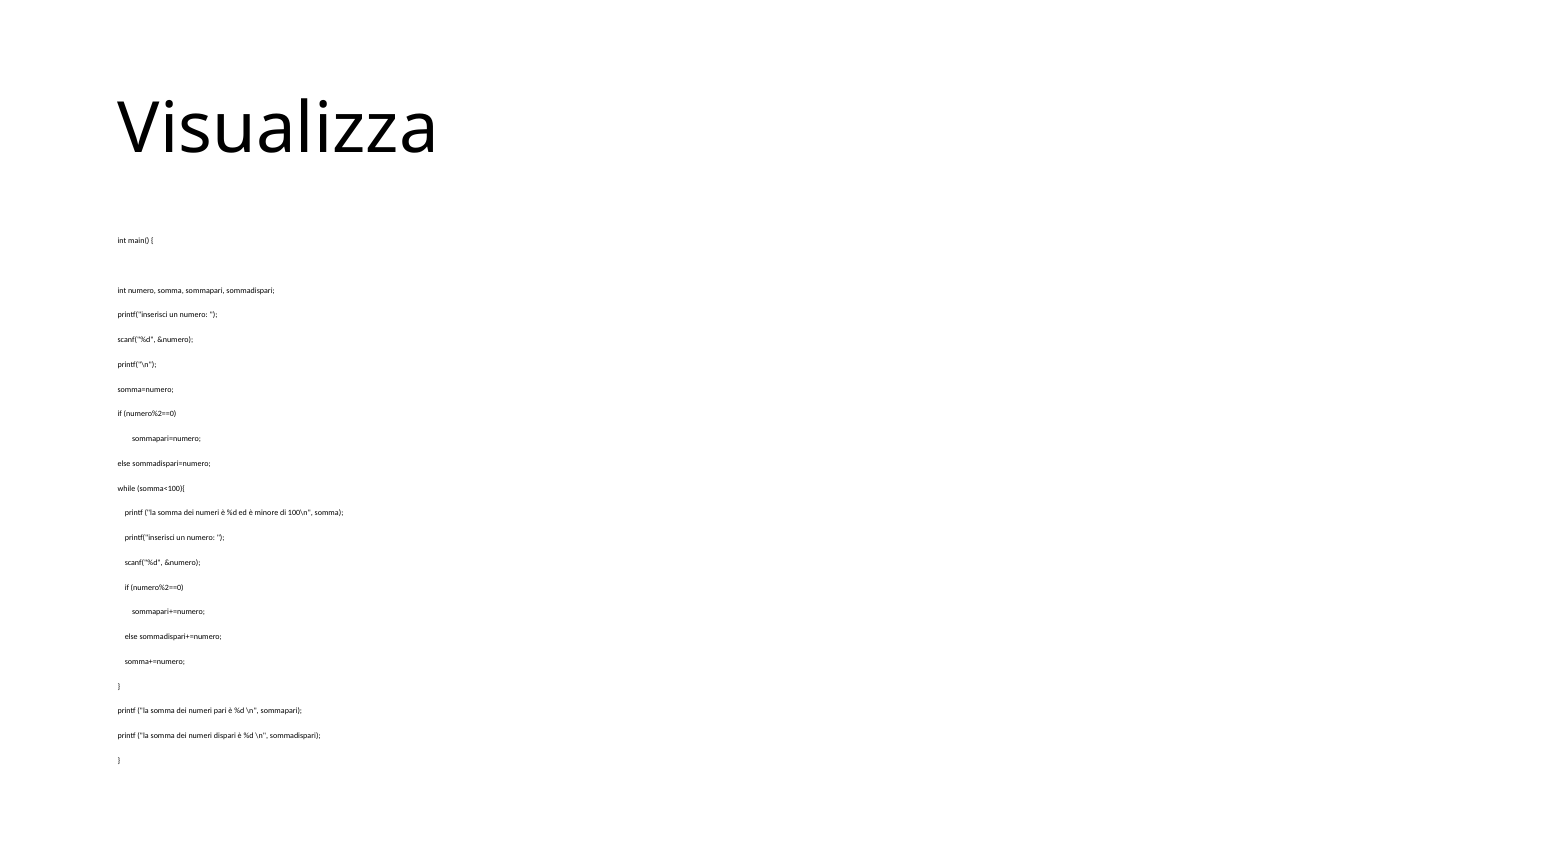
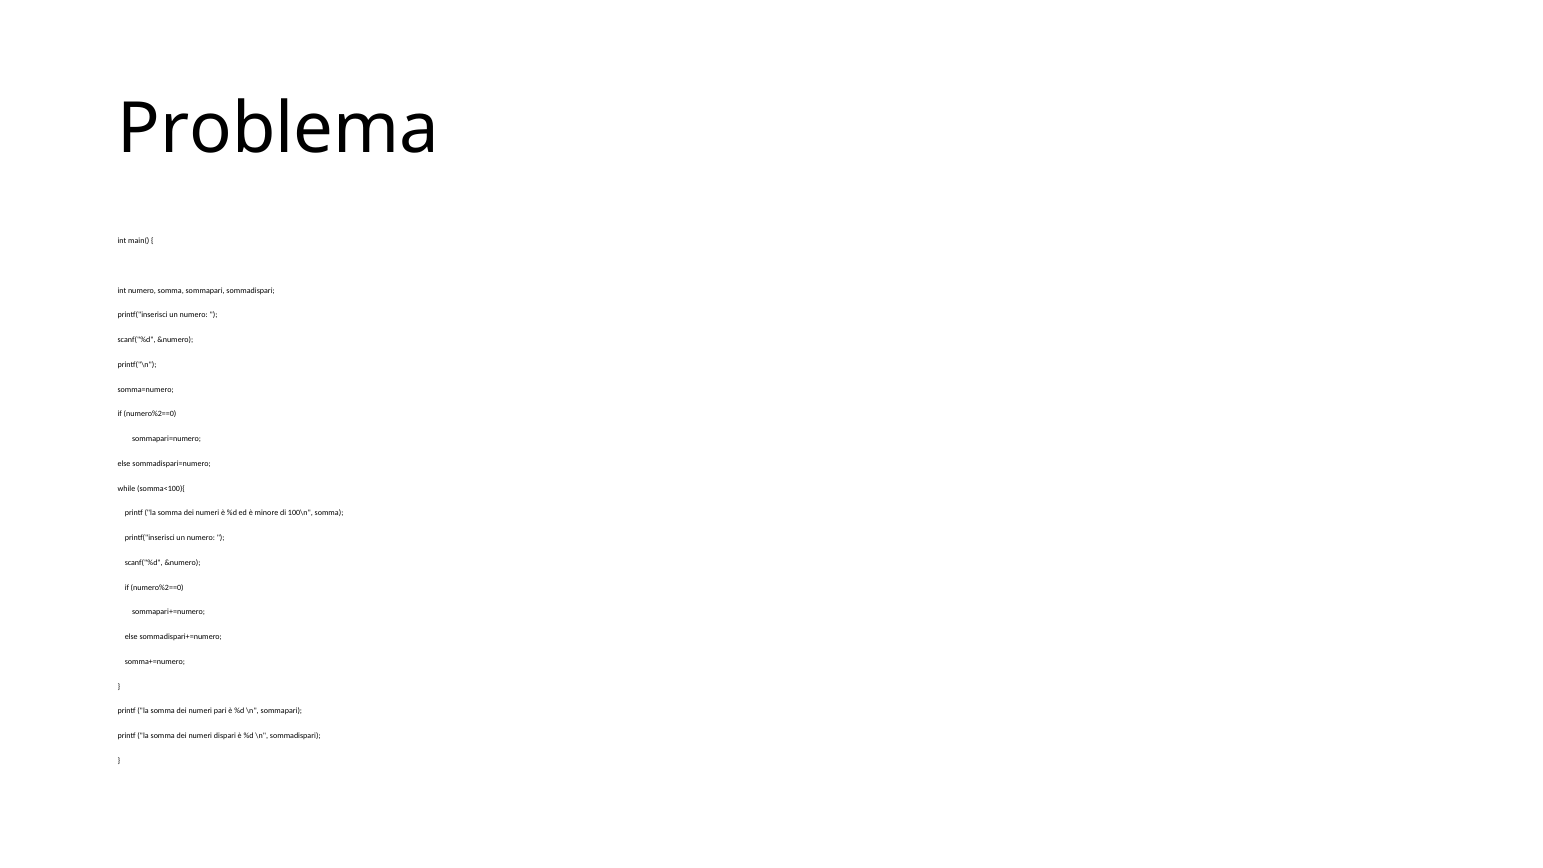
Visualizza: Visualizza -> Problema (278, 130)
